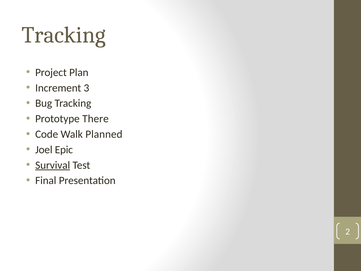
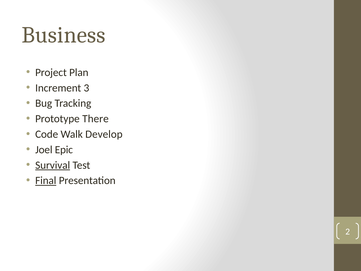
Tracking: Tracking -> Business (64, 35)
Planned: Planned -> Develop (104, 134)
Final underline: none -> present (46, 180)
